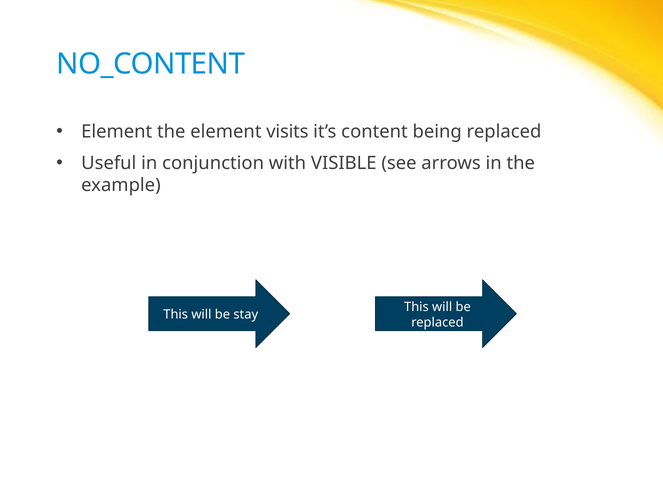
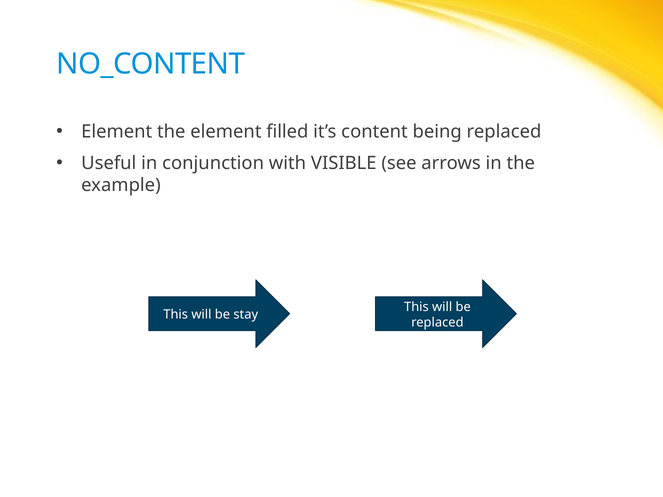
visits: visits -> filled (287, 132)
